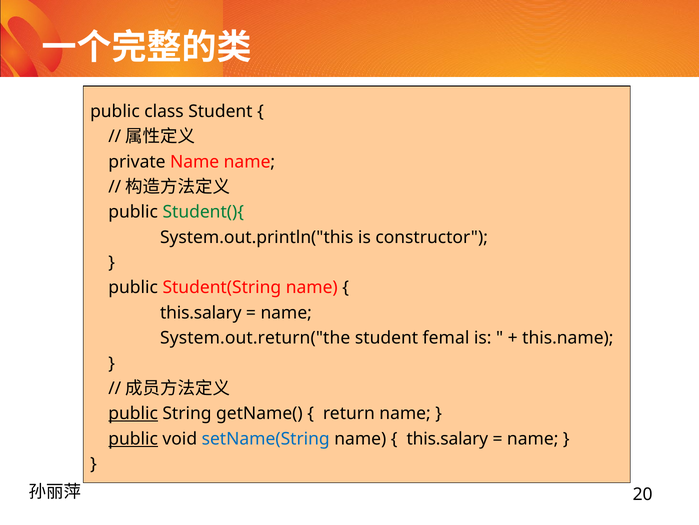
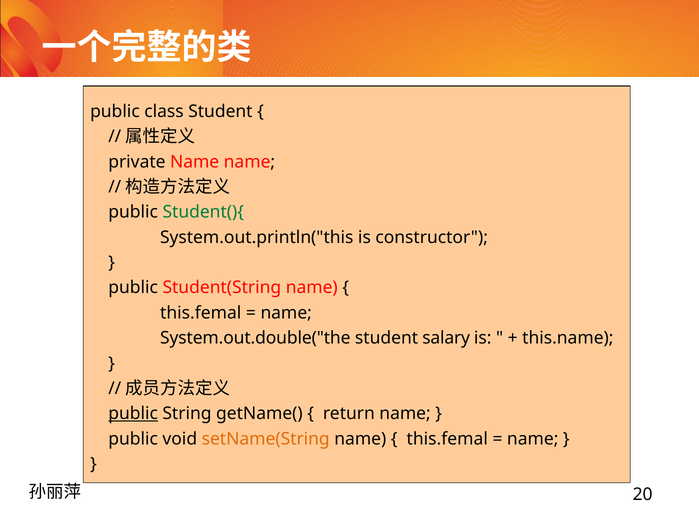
this.salary: this.salary -> this.femal (201, 312)
System.out.return("the: System.out.return("the -> System.out.double("the (255, 338)
femal: femal -> salary (446, 338)
public underline: present -> none (133, 438)
setName(String colour: blue -> orange (266, 438)
this.salary: this.salary -> this.femal (447, 438)
